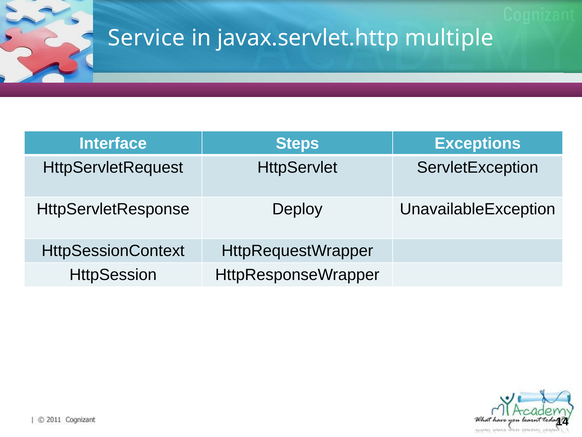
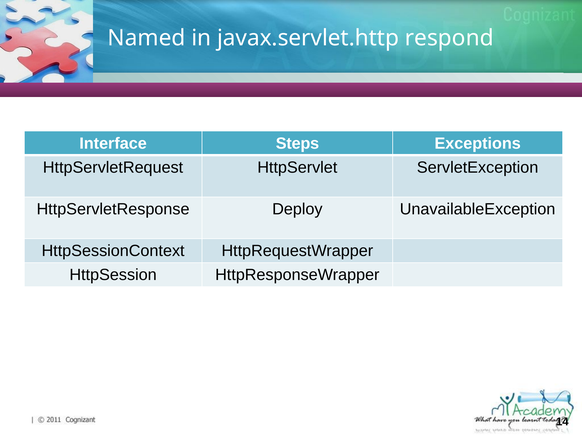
Service: Service -> Named (147, 38)
multiple: multiple -> respond (449, 38)
